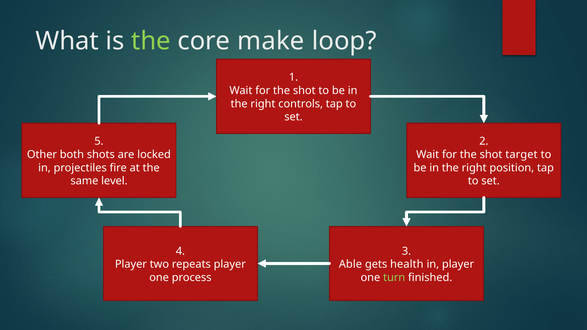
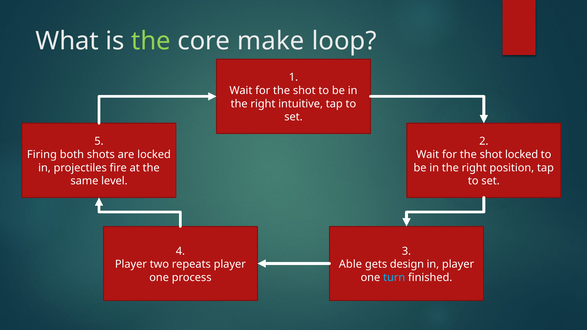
controls: controls -> intuitive (301, 104)
Other: Other -> Firing (42, 155)
shot target: target -> locked (522, 155)
health: health -> design (407, 264)
turn colour: light green -> light blue (394, 278)
